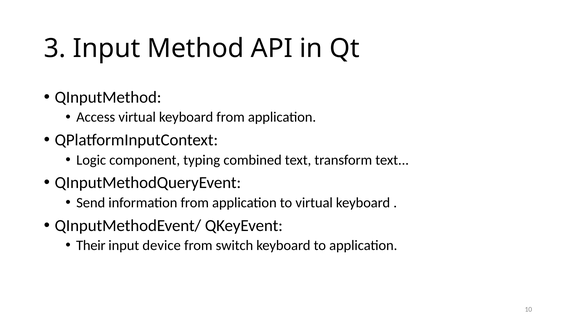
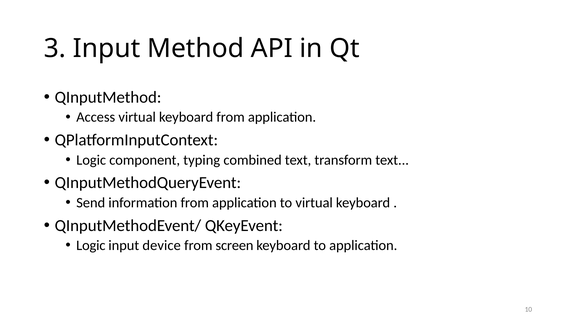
Their: Their -> Logic (91, 245)
switch: switch -> screen (234, 245)
